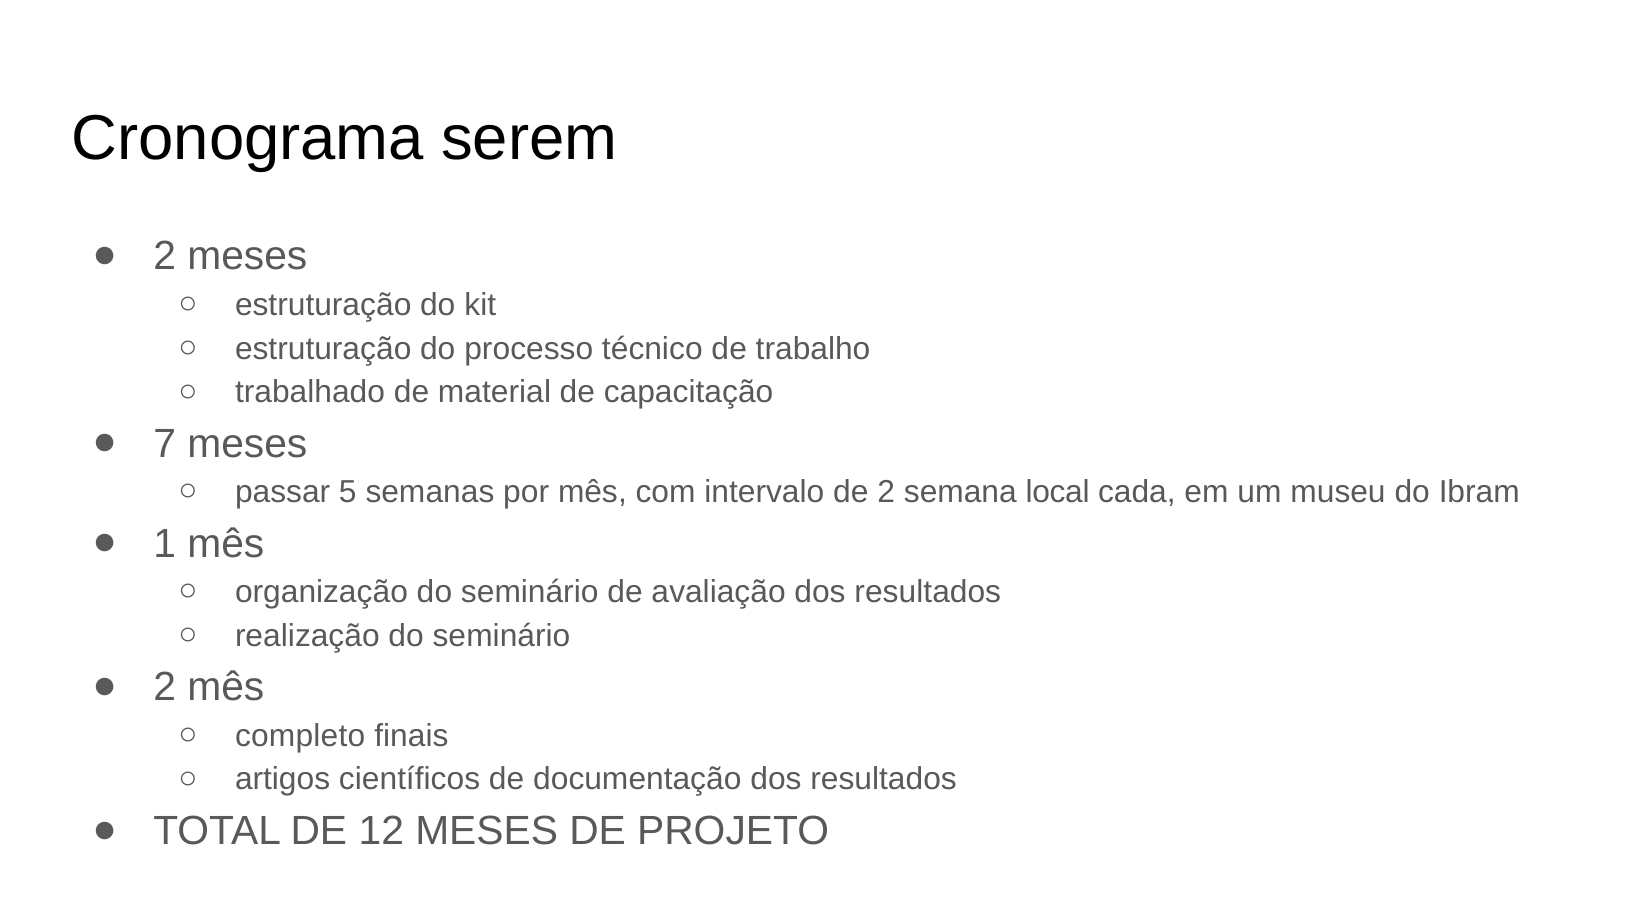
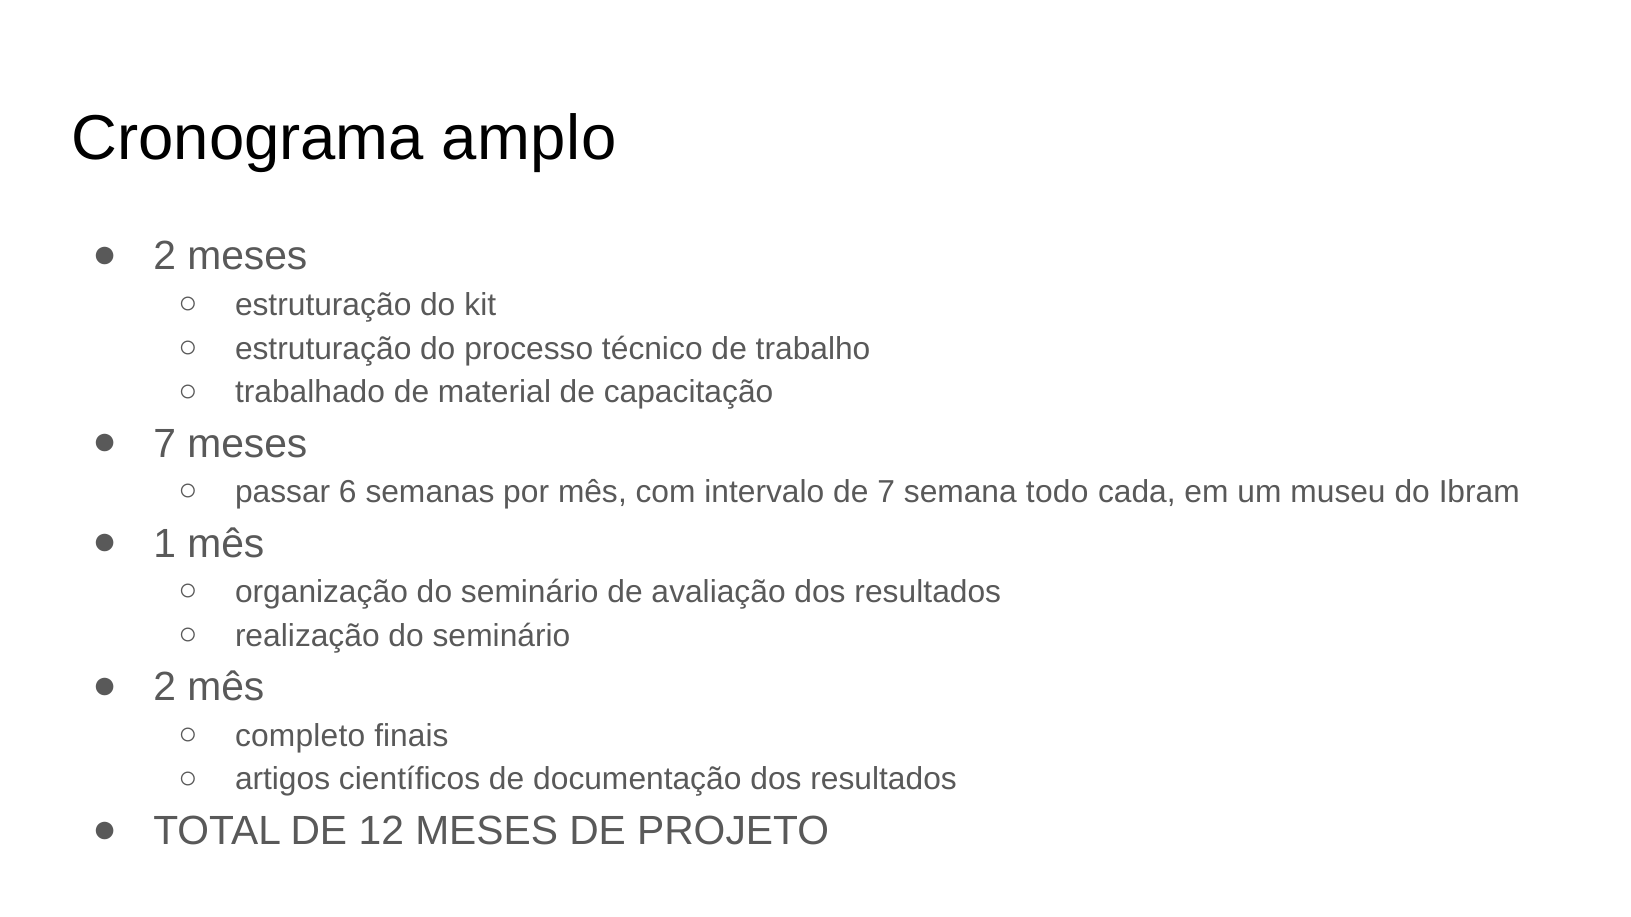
serem: serem -> amplo (529, 138)
5: 5 -> 6 (348, 492)
de 2: 2 -> 7 (886, 492)
local: local -> todo (1057, 492)
